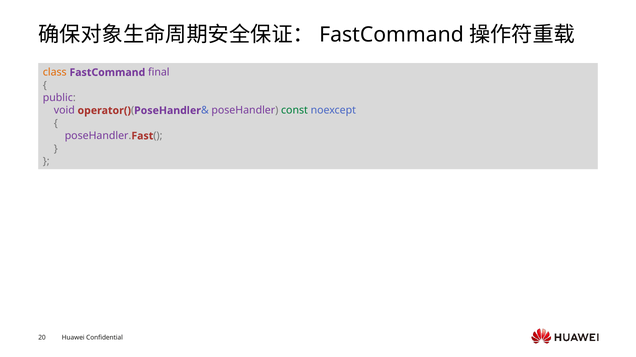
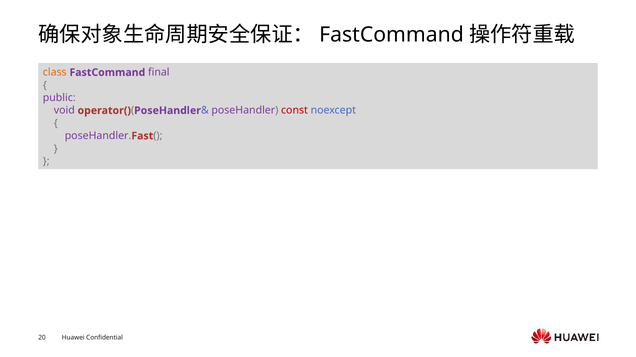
const colour: green -> red (294, 111)
